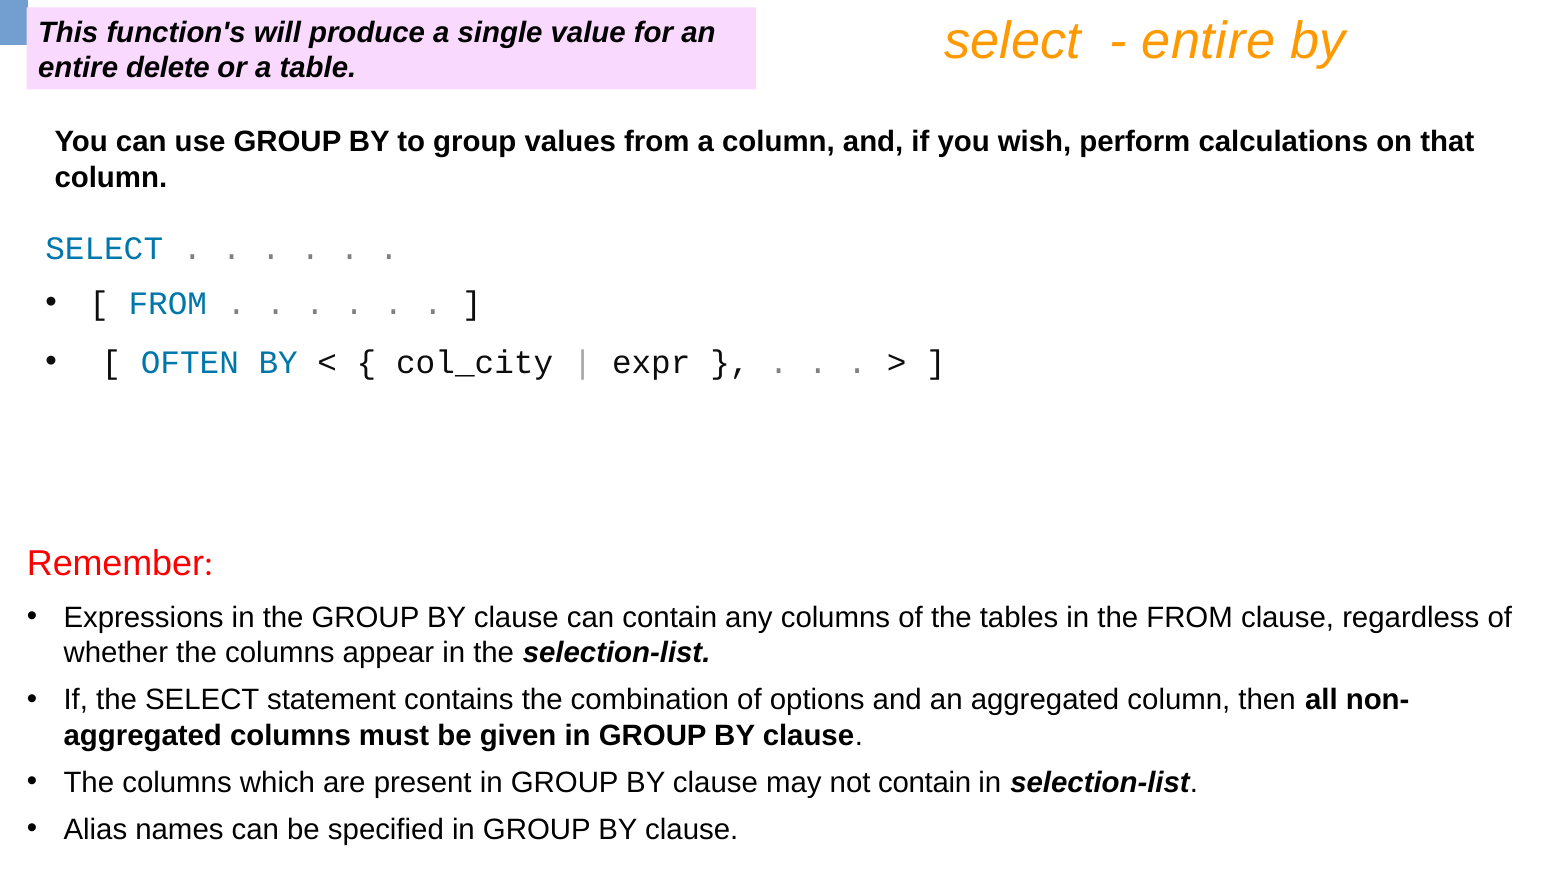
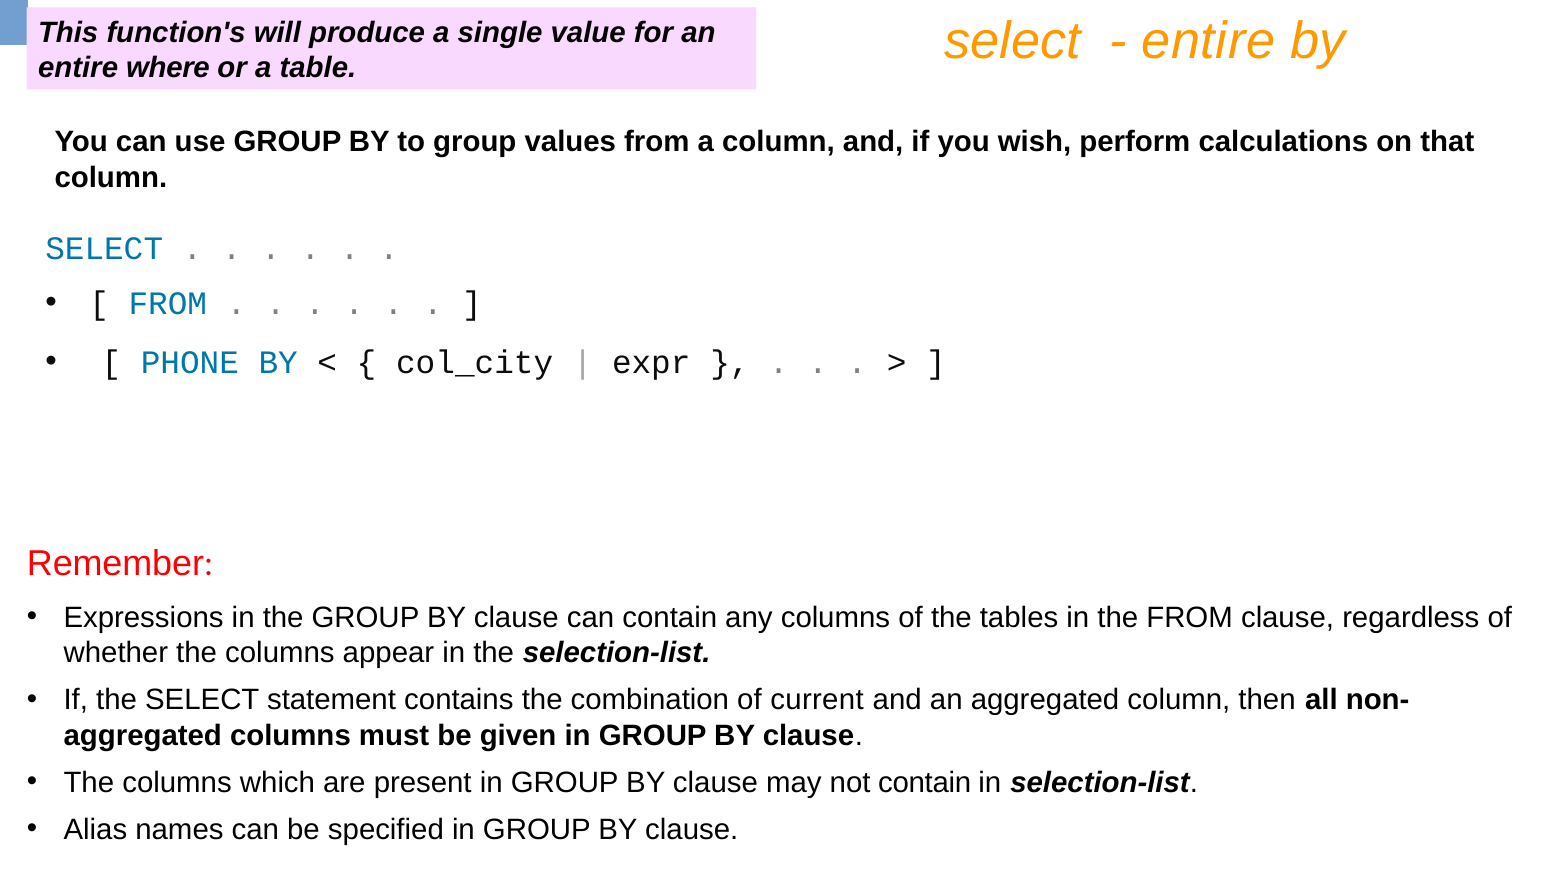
delete: delete -> where (168, 68)
OFTEN: OFTEN -> PHONE (190, 363)
options: options -> current (817, 700)
